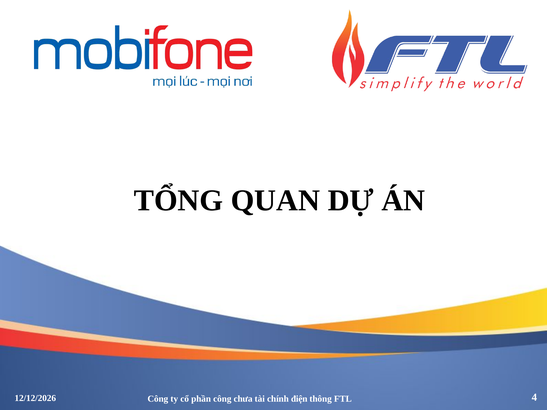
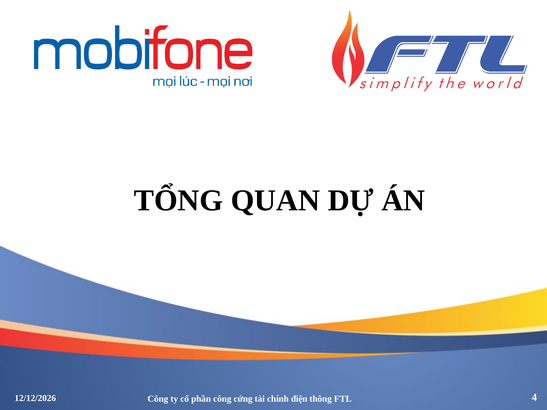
chưa: chưa -> cứng (243, 399)
